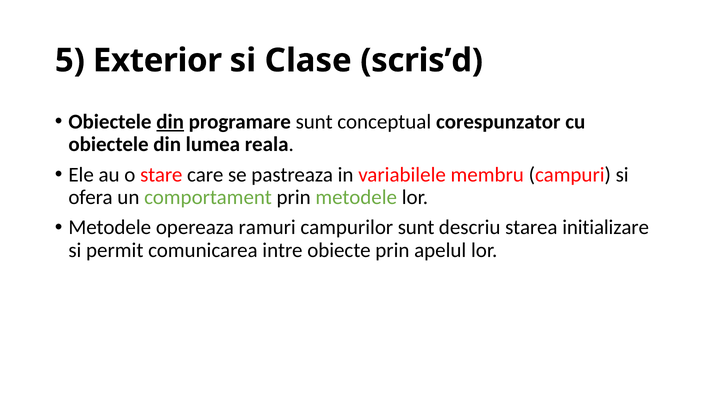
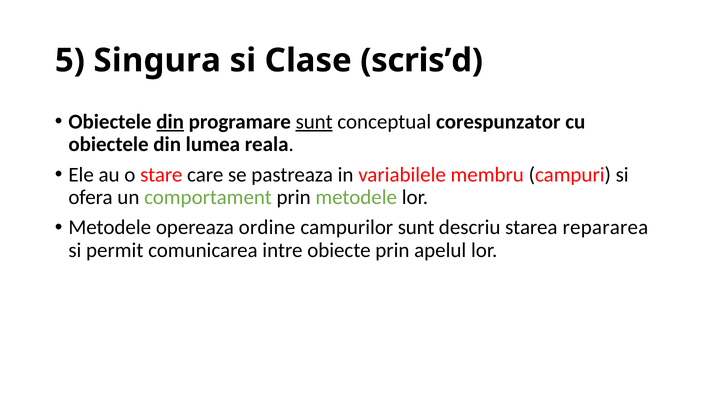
Exterior: Exterior -> Singura (157, 60)
sunt underline: none -> present (314, 122)
ramuri: ramuri -> ordine (267, 227)
initializare: initializare -> repararea (605, 227)
